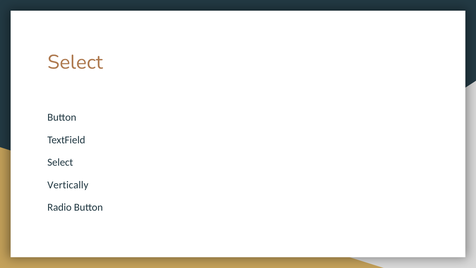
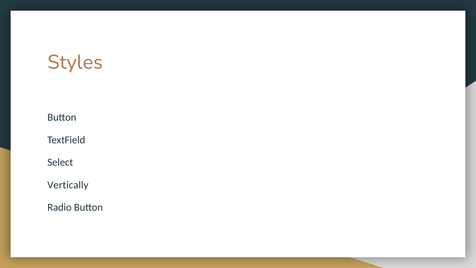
Select: Select -> Styles (75, 62)
